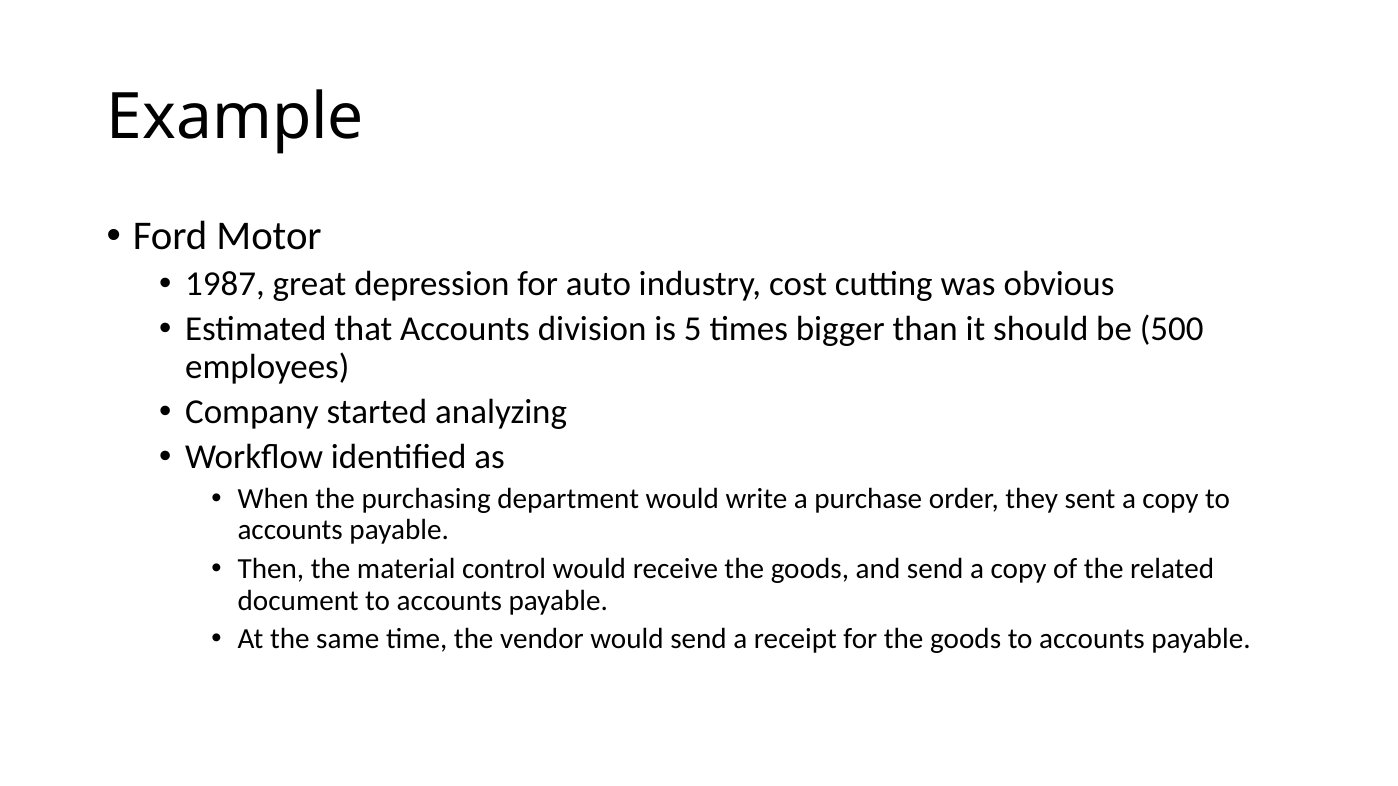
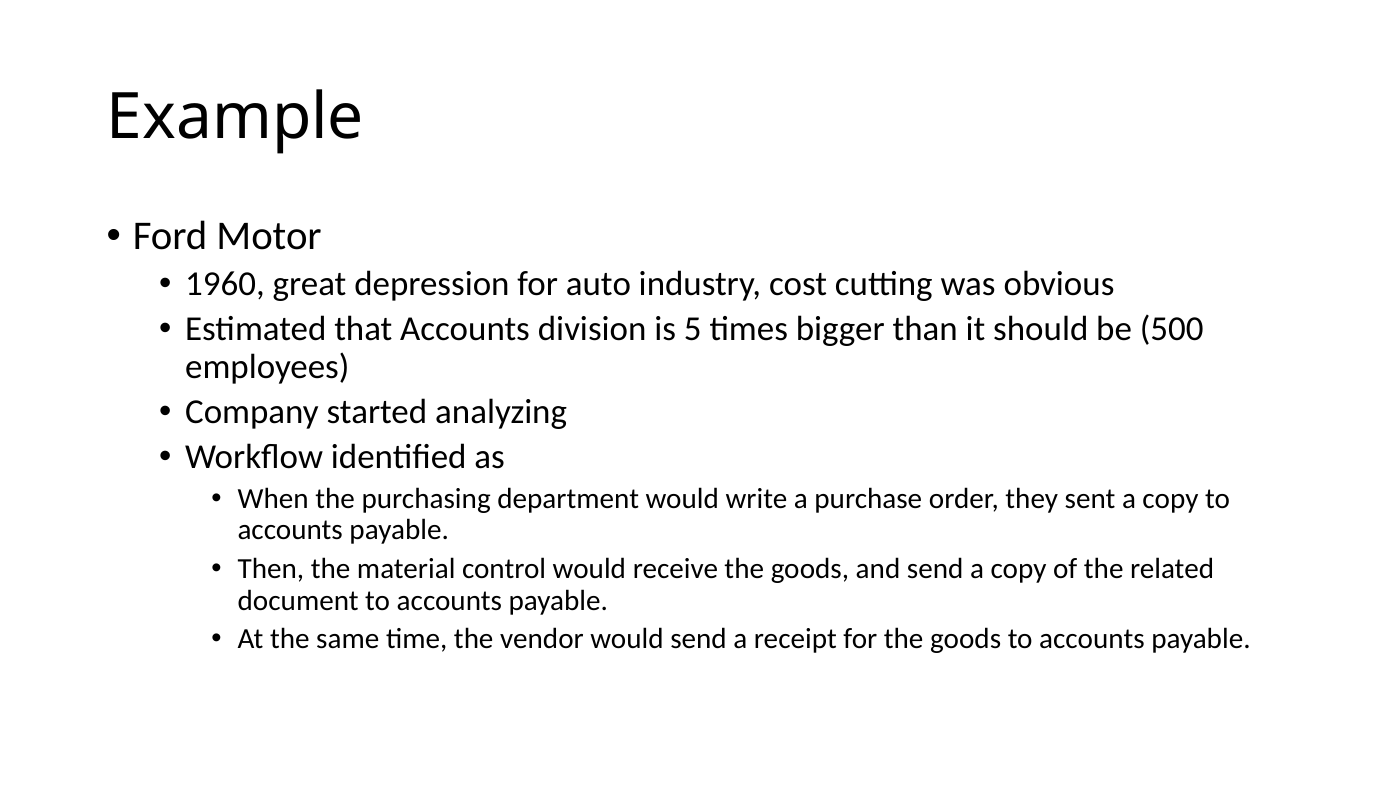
1987: 1987 -> 1960 (225, 285)
